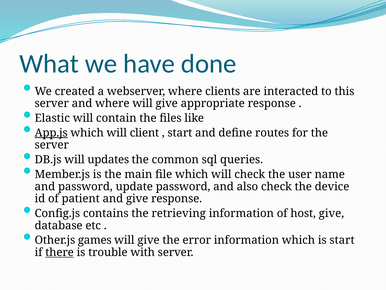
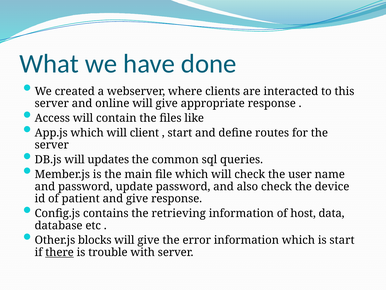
and where: where -> online (112, 103)
Elastic: Elastic -> Access (52, 118)
App.js underline: present -> none (51, 133)
host give: give -> data (332, 213)
games: games -> blocks (95, 240)
